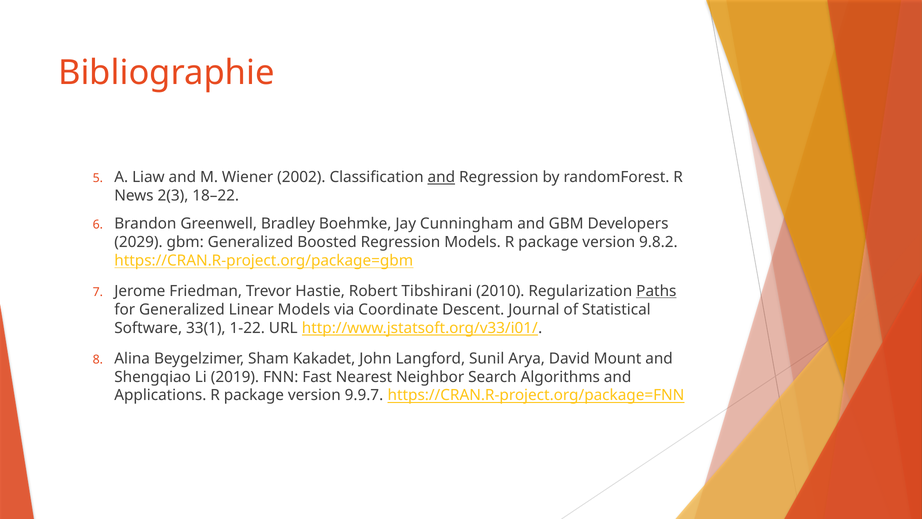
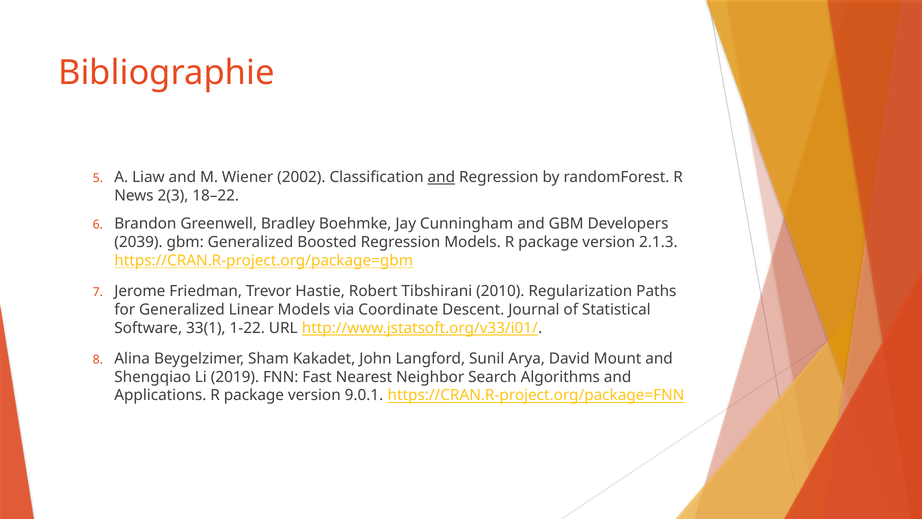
2029: 2029 -> 2039 (138, 242)
9.8.2: 9.8.2 -> 2.1.3 (658, 242)
Paths underline: present -> none (656, 291)
9.9.7: 9.9.7 -> 9.0.1 (364, 395)
